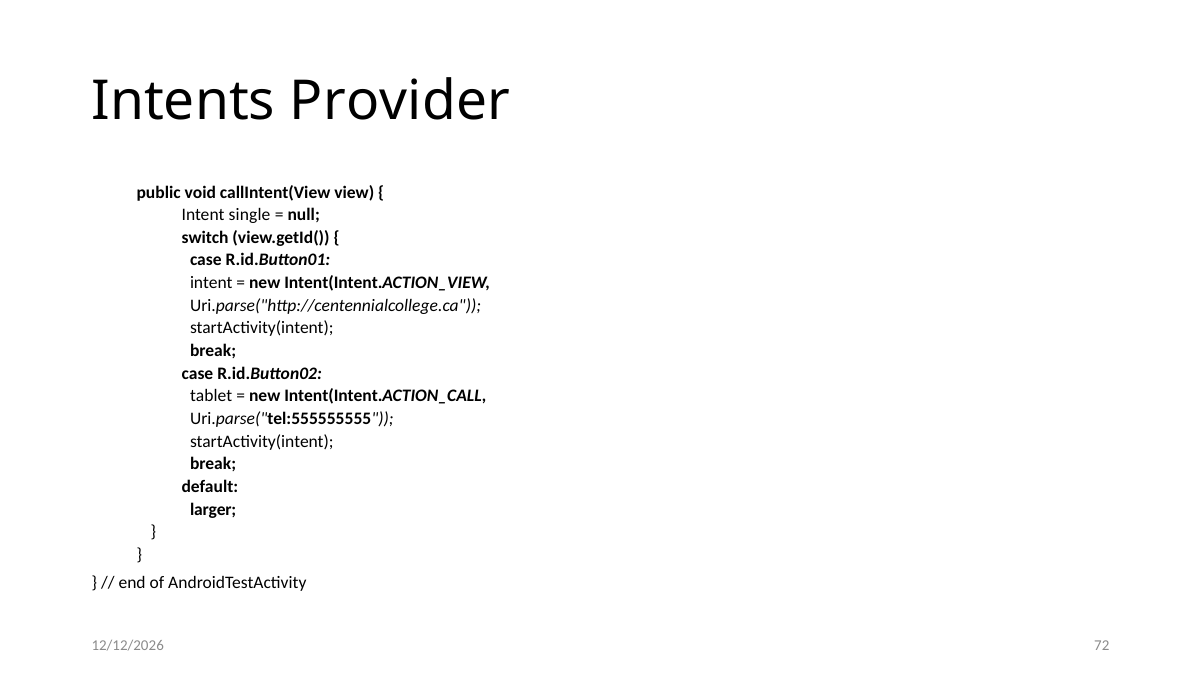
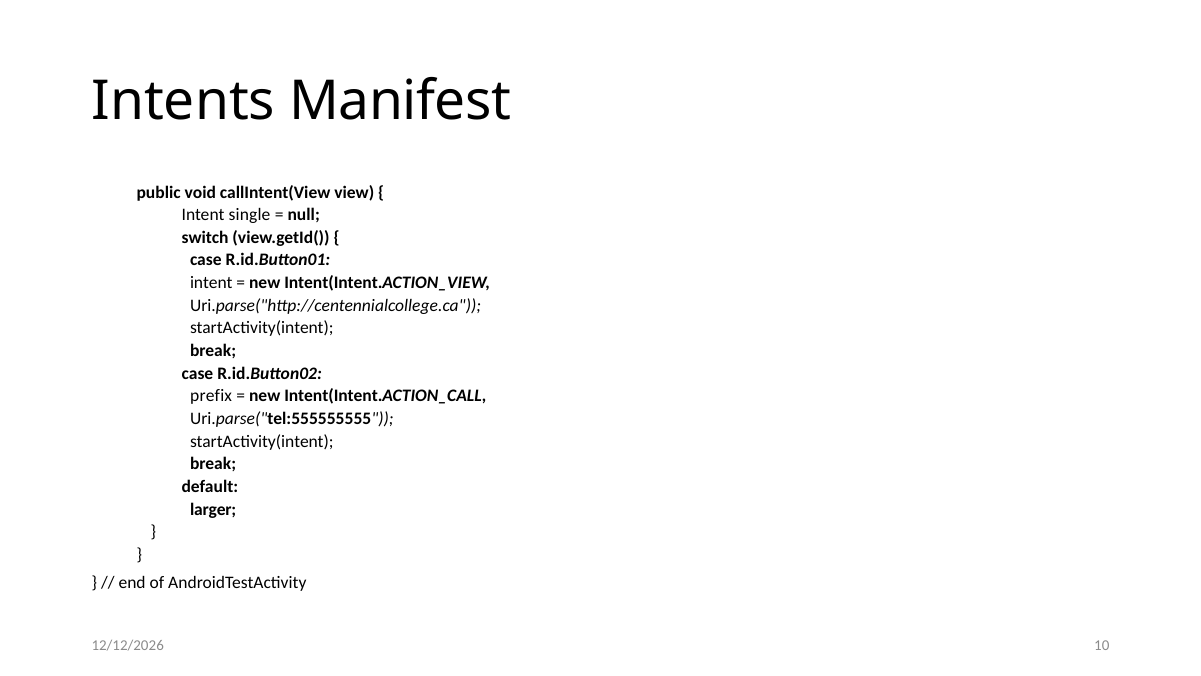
Provider: Provider -> Manifest (400, 101)
tablet: tablet -> prefix (211, 396)
72: 72 -> 10 (1102, 645)
